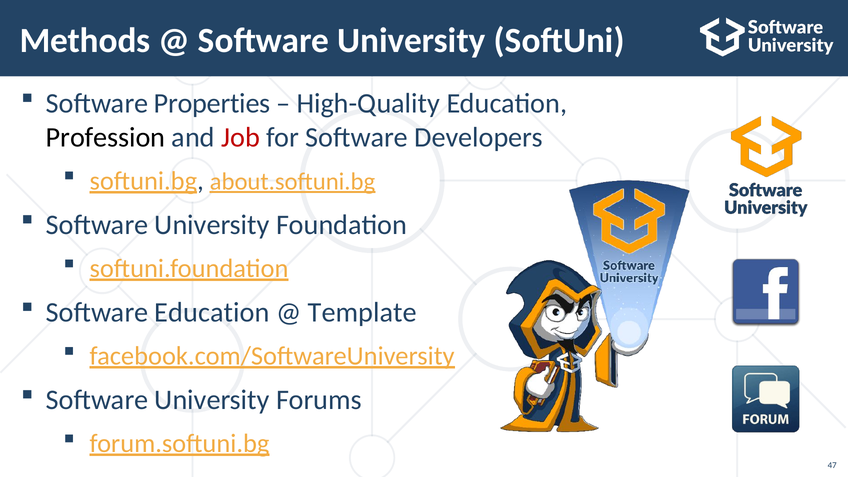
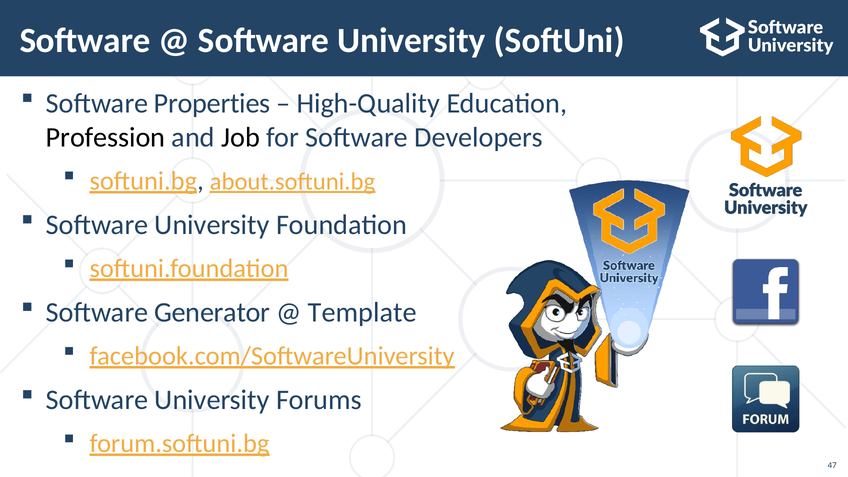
Methods: Methods -> Software (85, 41)
Job colour: red -> black (240, 137)
Software Education: Education -> Generator (212, 312)
